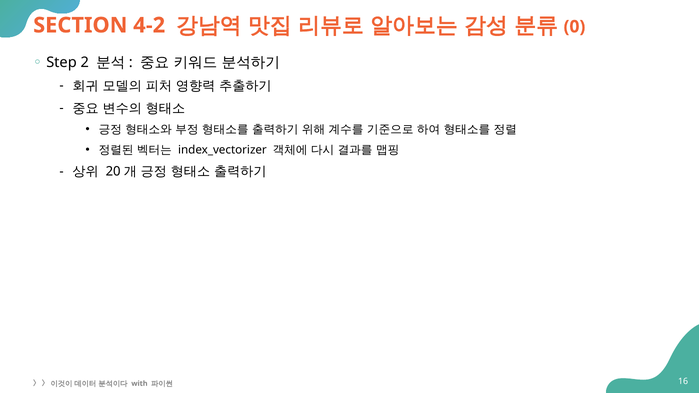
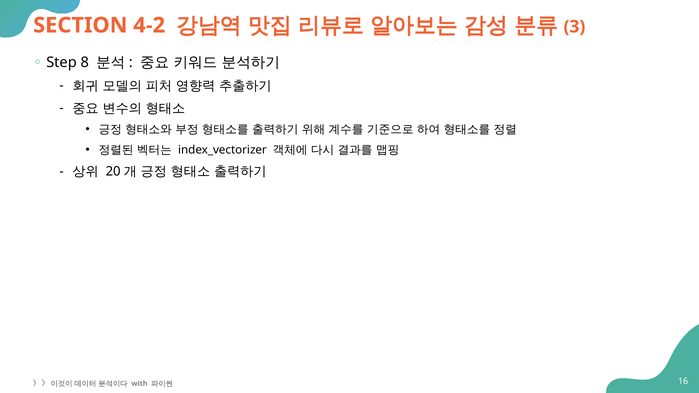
0: 0 -> 3 (574, 27)
2: 2 -> 8 (85, 63)
